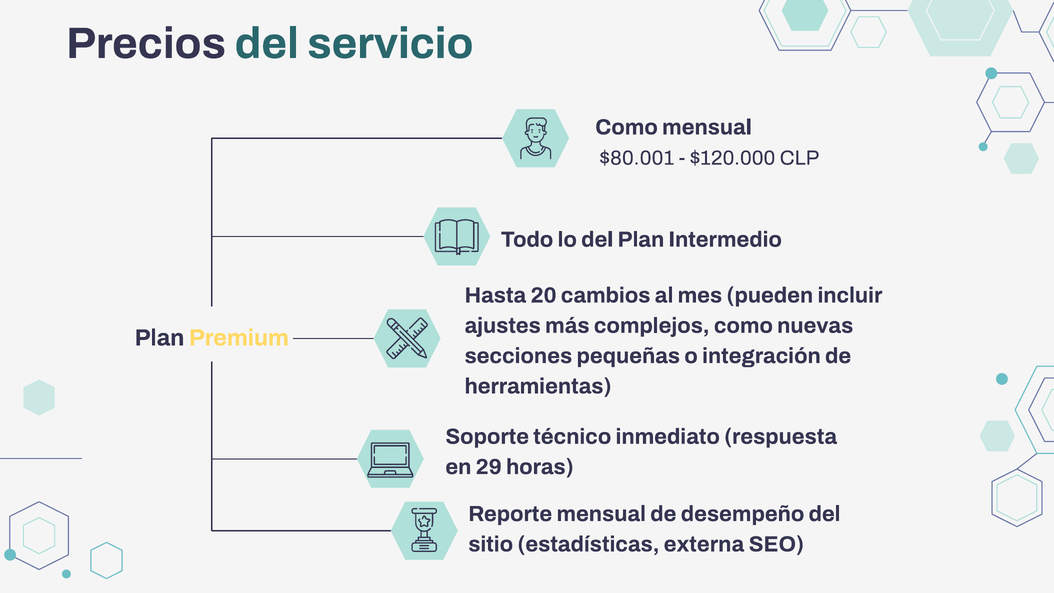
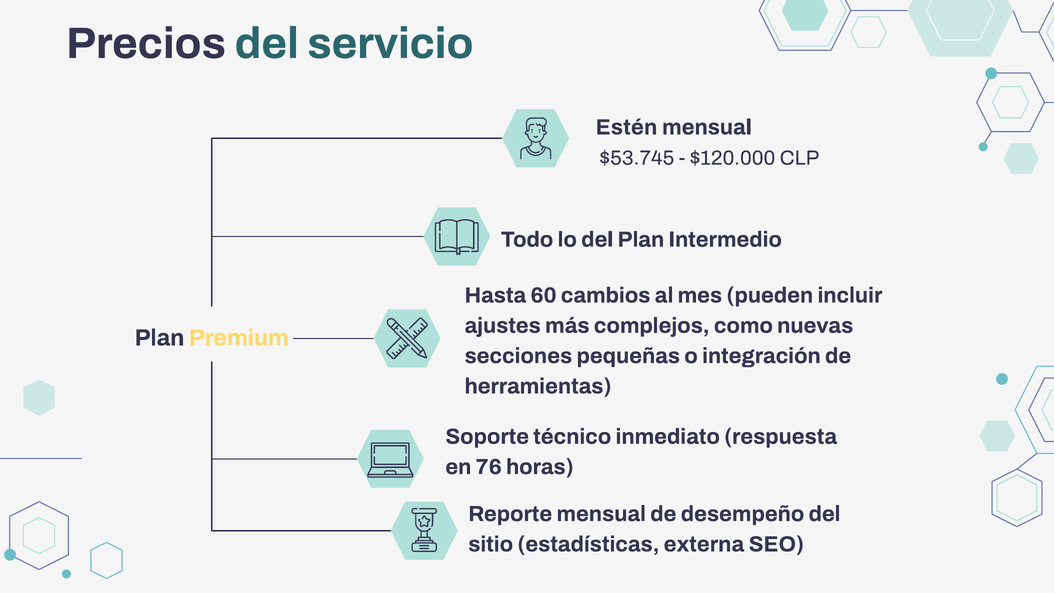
Como: Como -> Estén (626, 127)
$80.001: $80.001 -> $53.745 (637, 158)
20: 20 -> 60 (544, 295)
29: 29 -> 76 (489, 467)
